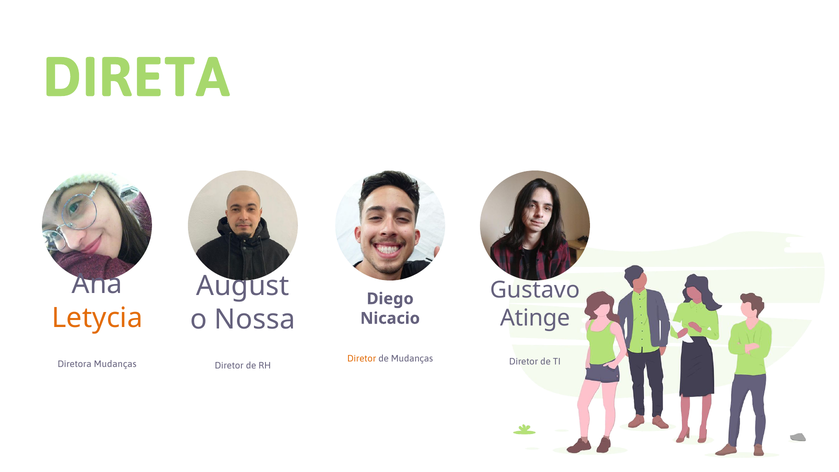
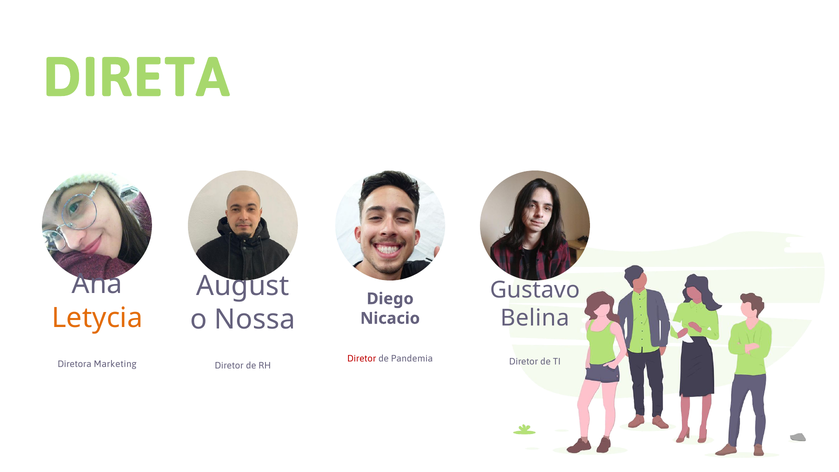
Atinge: Atinge -> Belina (535, 318)
Diretor colour: orange -> red (362, 358)
de Mudanças: Mudanças -> Pandemia (412, 358)
Diretora Mudanças: Mudanças -> Marketing (115, 364)
